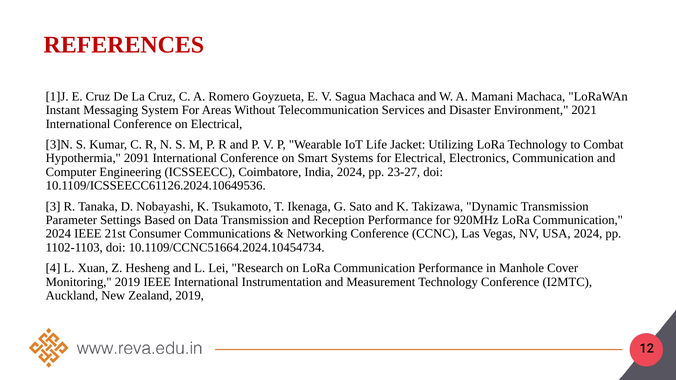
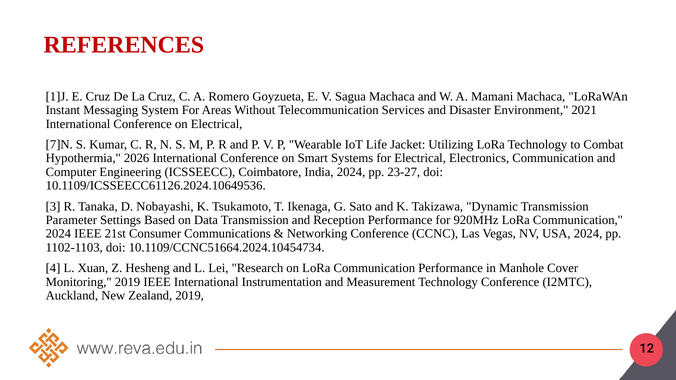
3]N: 3]N -> 7]N (59, 145)
2091: 2091 -> 2026 (137, 158)
